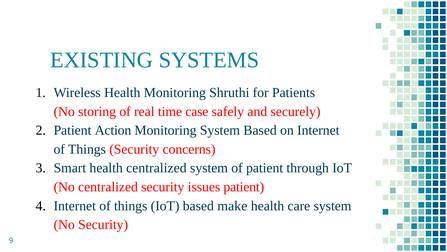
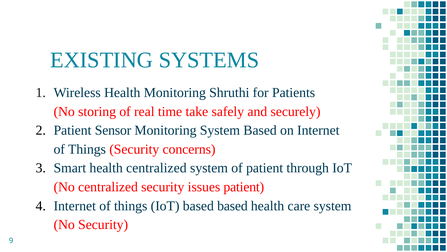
case: case -> take (197, 111)
Action: Action -> Sensor (113, 130)
based make: make -> based (232, 205)
